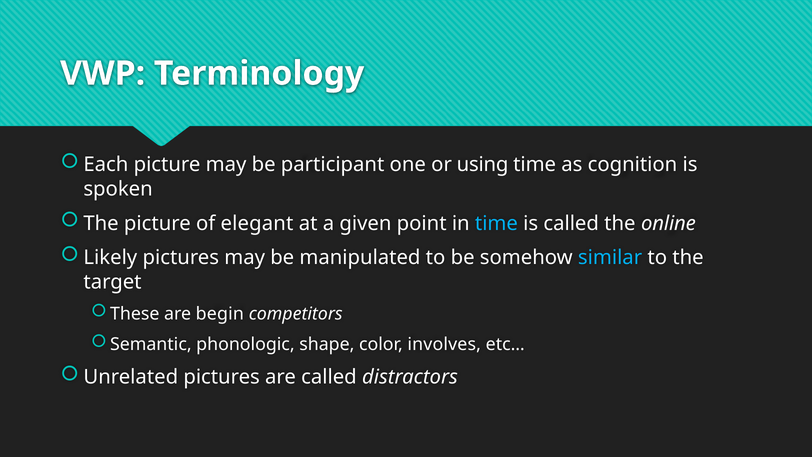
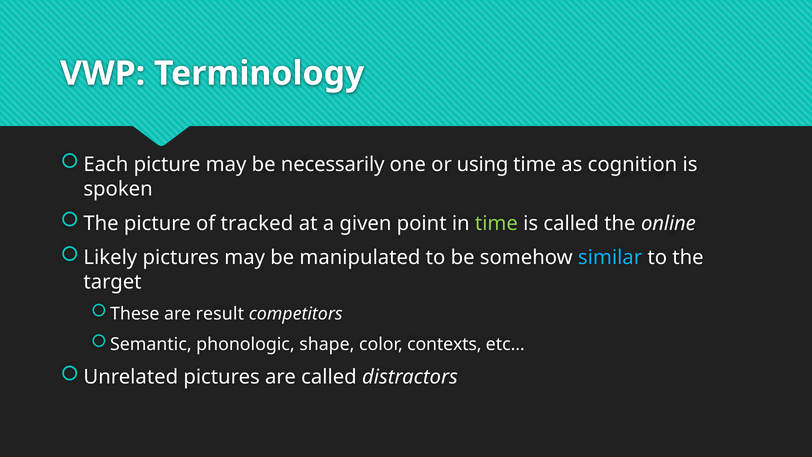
participant: participant -> necessarily (333, 165)
elegant: elegant -> tracked (257, 223)
time colour: light blue -> light green (496, 223)
begin: begin -> result (220, 314)
involves: involves -> contexts (444, 344)
